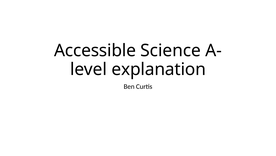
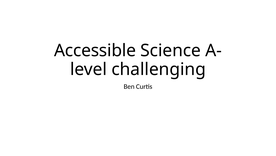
explanation: explanation -> challenging (159, 69)
